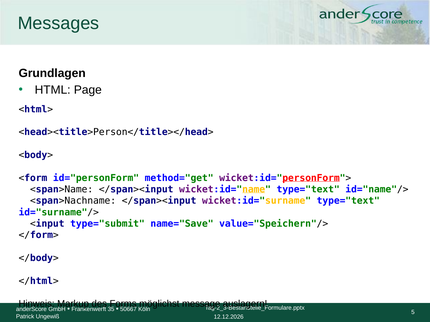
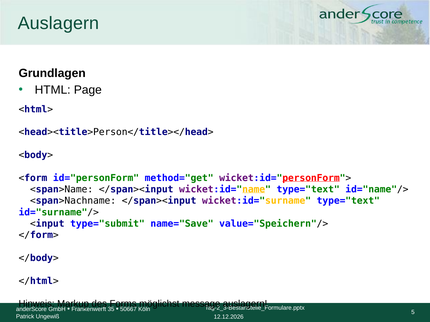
Messages: Messages -> Auslagern (58, 23)
